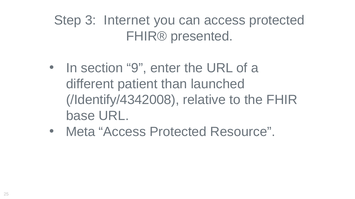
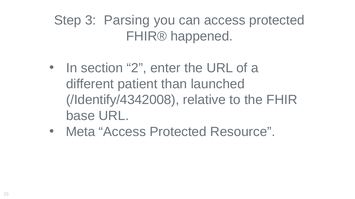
Internet: Internet -> Parsing (127, 20)
presented: presented -> happened (202, 36)
9: 9 -> 2 (137, 68)
